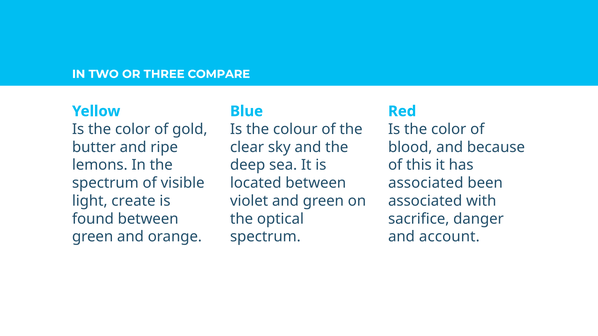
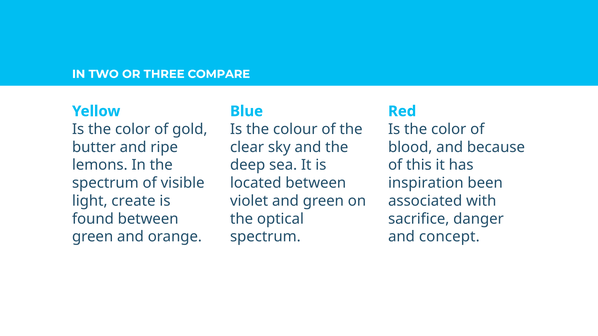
associated: associated -> inspiration (426, 183)
account: account -> concept (449, 237)
